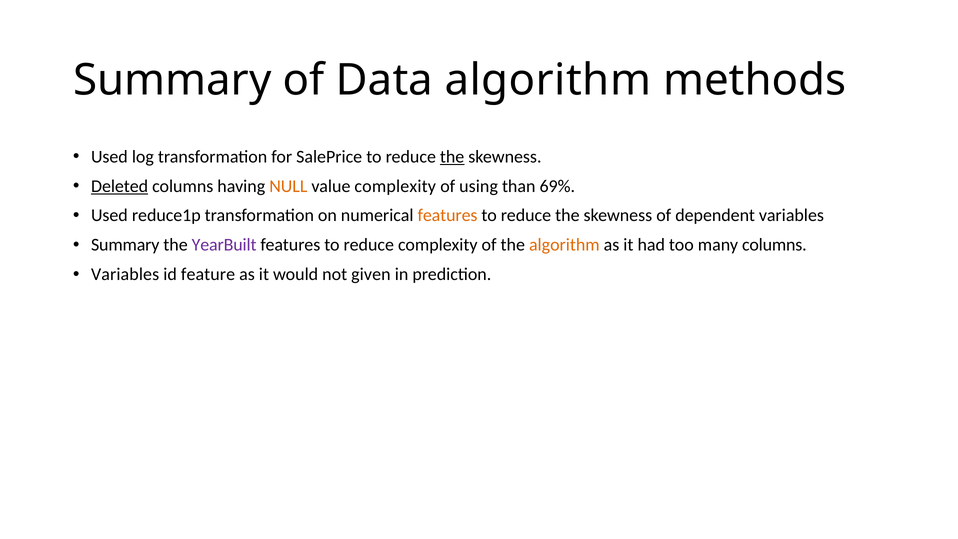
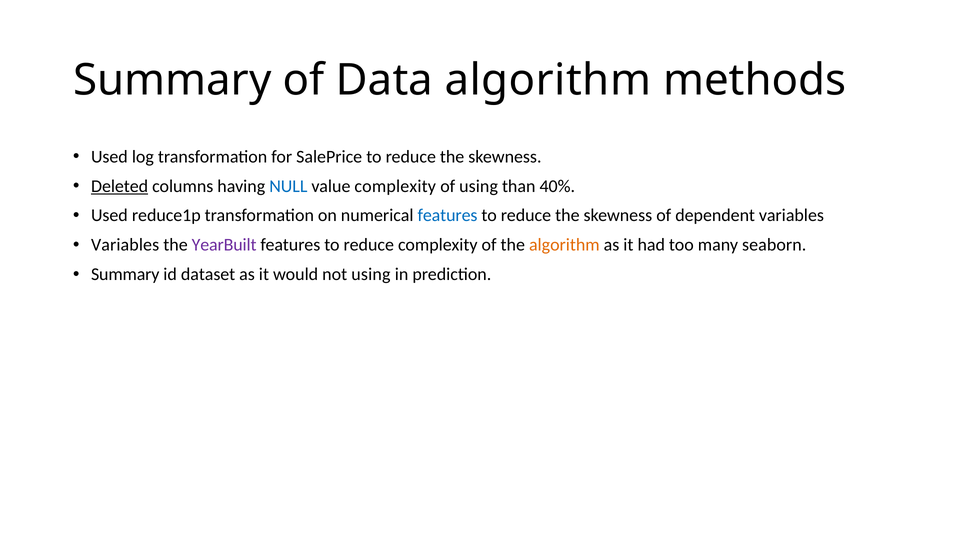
the underline: present -> none (452, 157)
NULL colour: orange -> blue (288, 186)
69%: 69% -> 40% (557, 186)
features colour: orange -> blue (448, 215)
Summary: Summary -> Variables (125, 245)
many columns: columns -> seaborn (774, 245)
Variables: Variables -> Summary (125, 274)
feature: feature -> dataset (208, 274)
not given: given -> using (371, 274)
